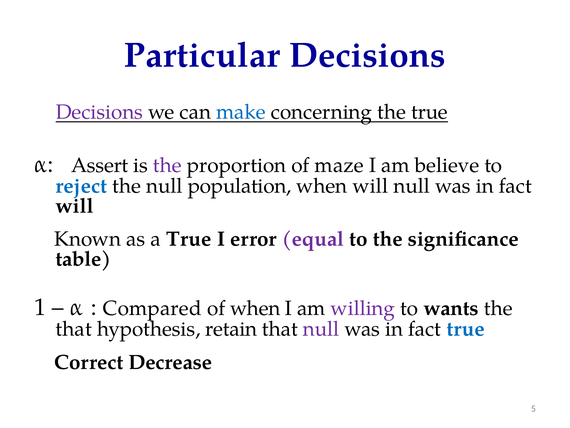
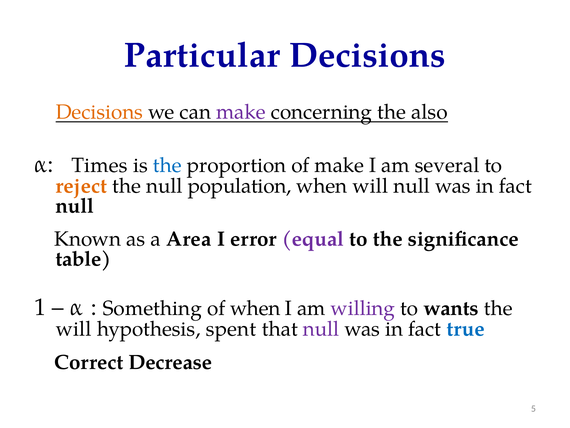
Decisions colour: purple -> orange (99, 112)
make colour: blue -> purple (241, 112)
the true: true -> also (429, 112)
Assert: Assert -> Times (100, 165)
the colour: purple -> blue (167, 165)
of maze: maze -> make (339, 165)
believe: believe -> several (447, 165)
reject colour: blue -> orange (81, 186)
will: will -> null (75, 206)
a True: True -> Area (189, 239)
Compared: Compared -> Something (152, 308)
that: that -> will (74, 329)
retain: retain -> spent (231, 329)
